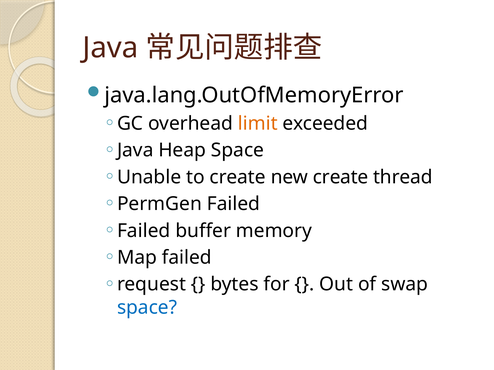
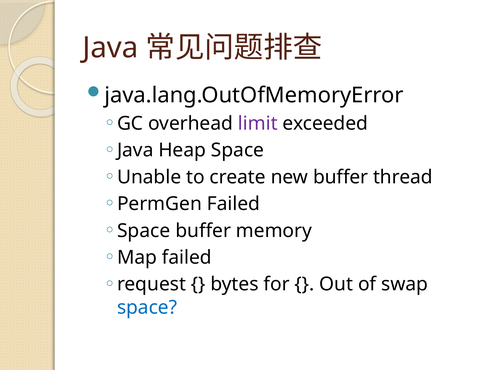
limit colour: orange -> purple (258, 124)
new create: create -> buffer (341, 177)
Failed: Failed -> Space (144, 231)
